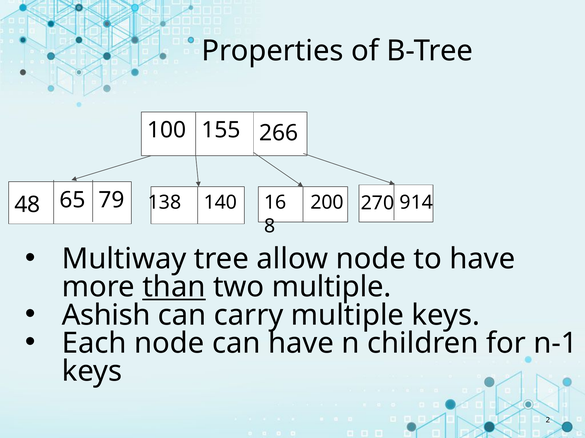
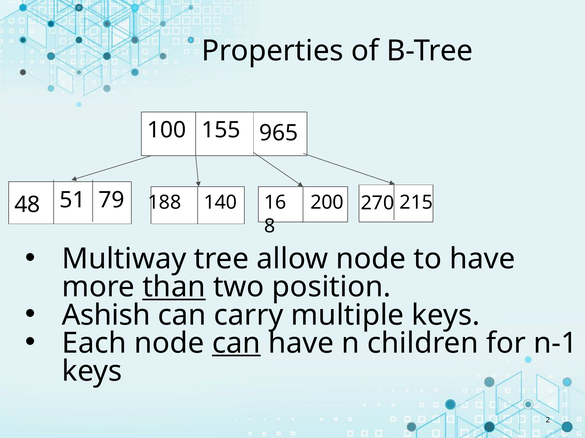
266: 266 -> 965 (279, 133)
914: 914 -> 215 (416, 203)
65: 65 -> 51 (72, 200)
138: 138 -> 188 (165, 203)
two multiple: multiple -> position (331, 287)
can underline: none -> present (236, 344)
